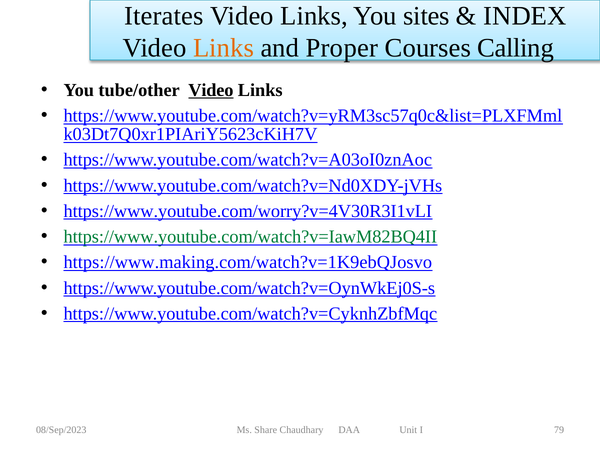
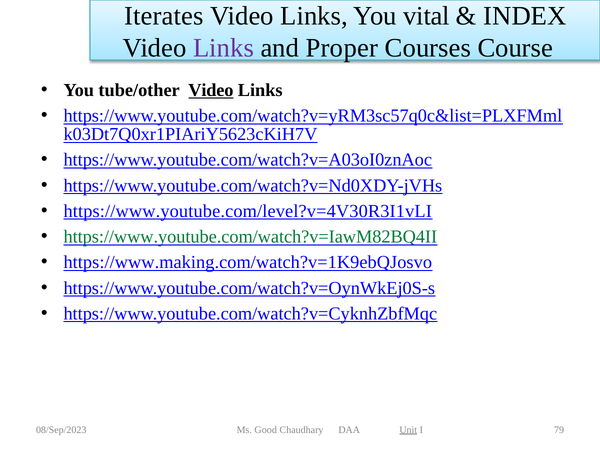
sites: sites -> vital (426, 16)
Links colour: orange -> purple (224, 48)
Calling: Calling -> Course (515, 48)
https://www.youtube.com/worry?v=4V30R3I1vLI: https://www.youtube.com/worry?v=4V30R3I1vLI -> https://www.youtube.com/level?v=4V30R3I1vLI (248, 211)
Share: Share -> Good (266, 430)
Unit underline: none -> present (408, 430)
